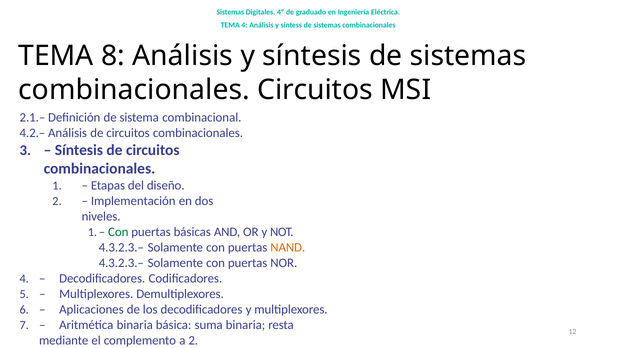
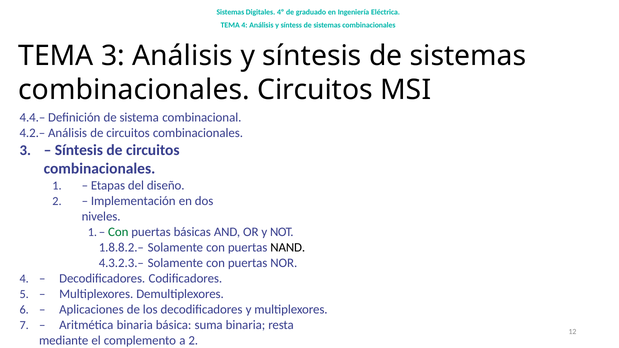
TEMA 8: 8 -> 3 (113, 56)
2.1.–: 2.1.– -> 4.4.– (32, 118)
4.3.2.3.–: 4.3.2.3.– -> 1.8.8.2.– (121, 248)
NAND colour: orange -> black (288, 248)
